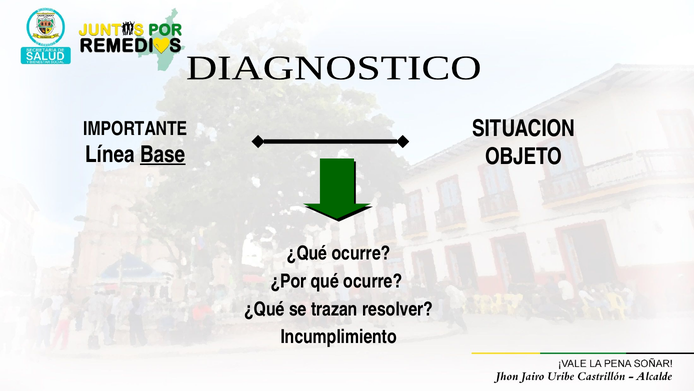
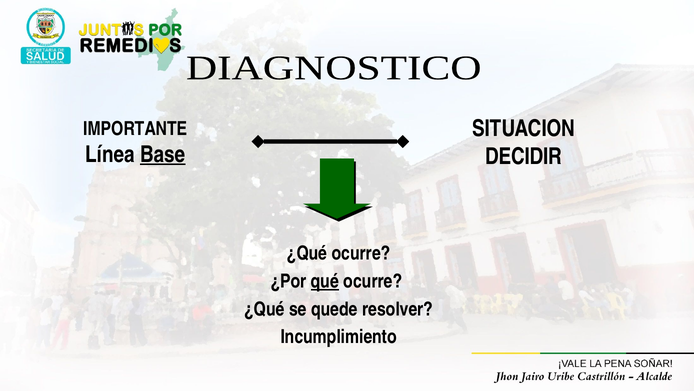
OBJETO: OBJETO -> DECIDIR (524, 156)
qué underline: none -> present (325, 281)
trazan: trazan -> quede (334, 309)
